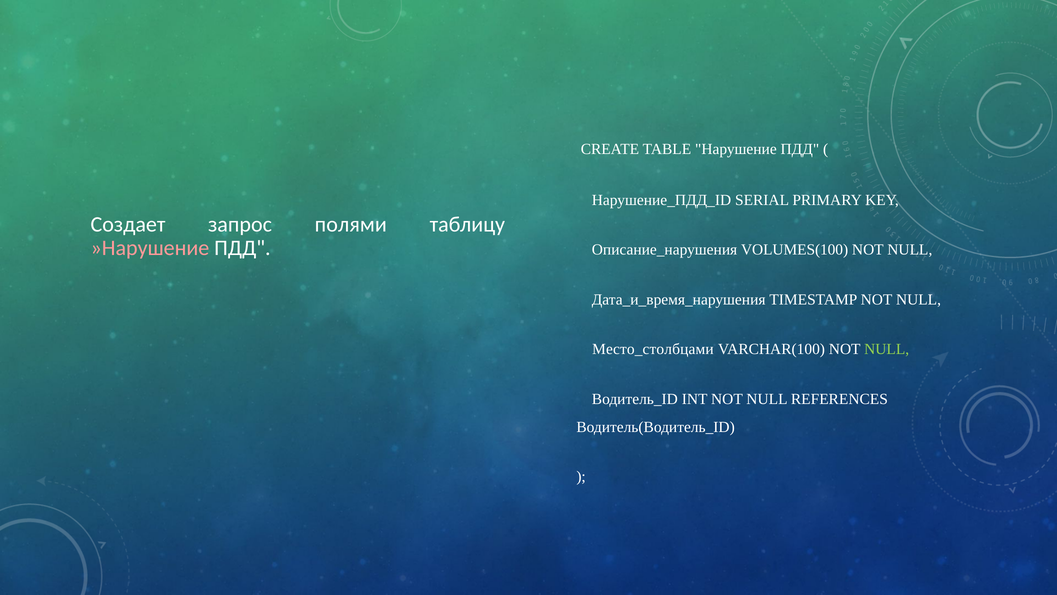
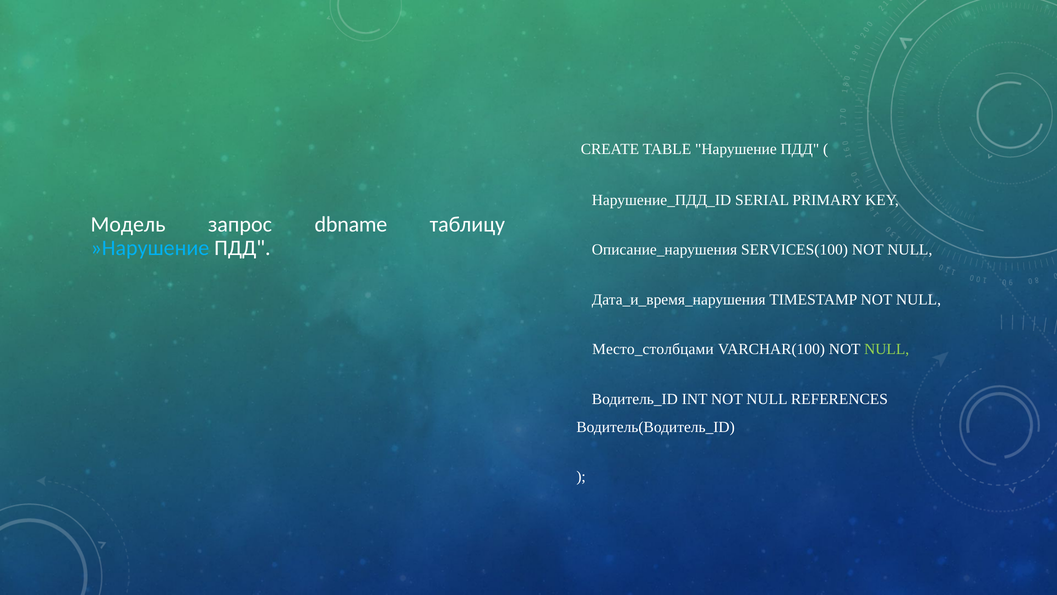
Создает: Создает -> Модель (128, 224)
полями: полями -> dbname (351, 224)
»Нарушение colour: pink -> light blue (150, 248)
VOLUMES(100: VOLUMES(100 -> SERVICES(100 (795, 250)
